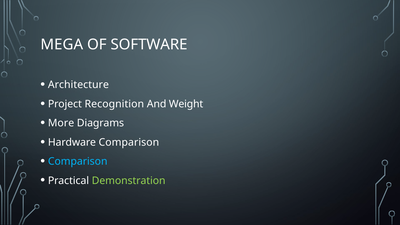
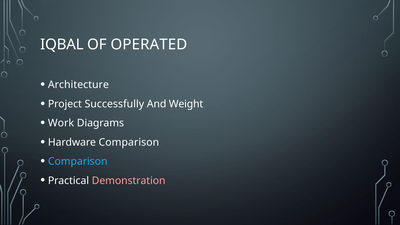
MEGA: MEGA -> IQBAL (62, 44)
SOFTWARE: SOFTWARE -> OPERATED (149, 44)
Recognition: Recognition -> Successfully (114, 104)
More: More -> Work (61, 123)
Demonstration colour: light green -> pink (129, 181)
